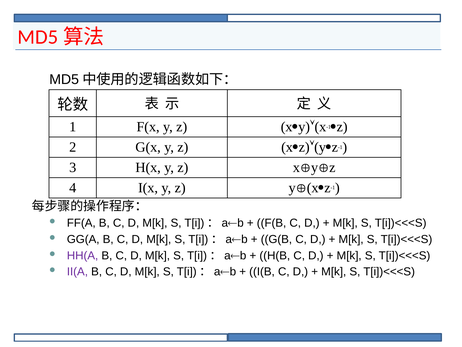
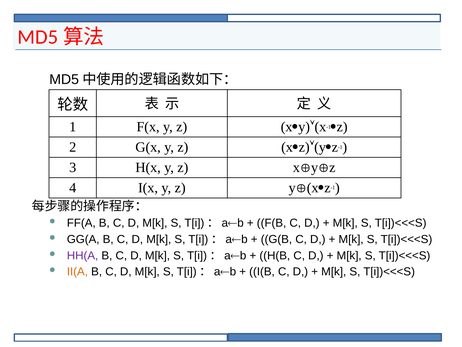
II(A colour: purple -> orange (77, 271)
